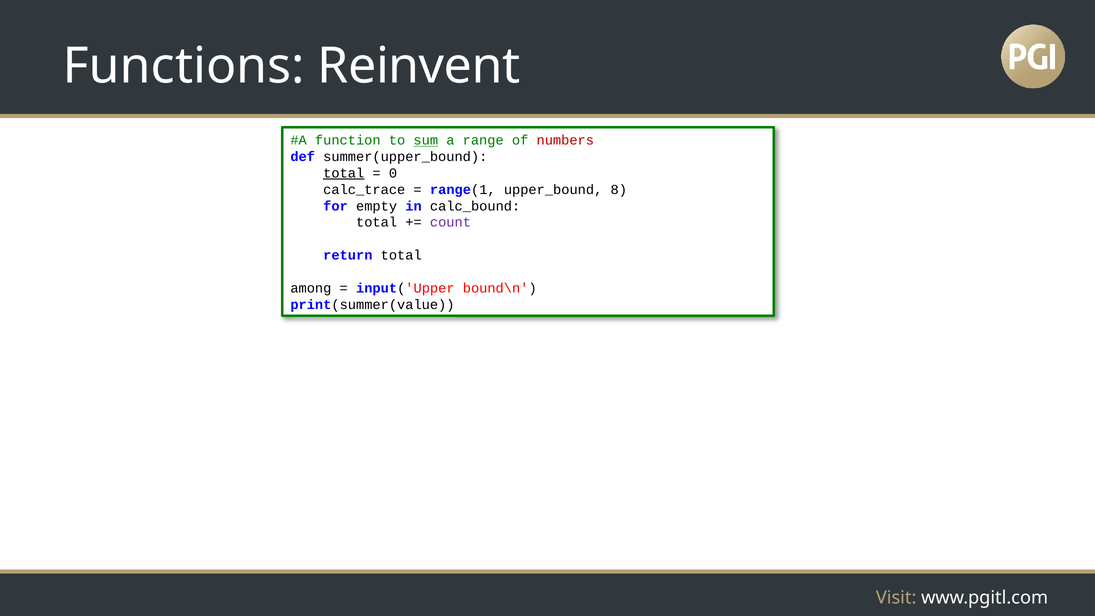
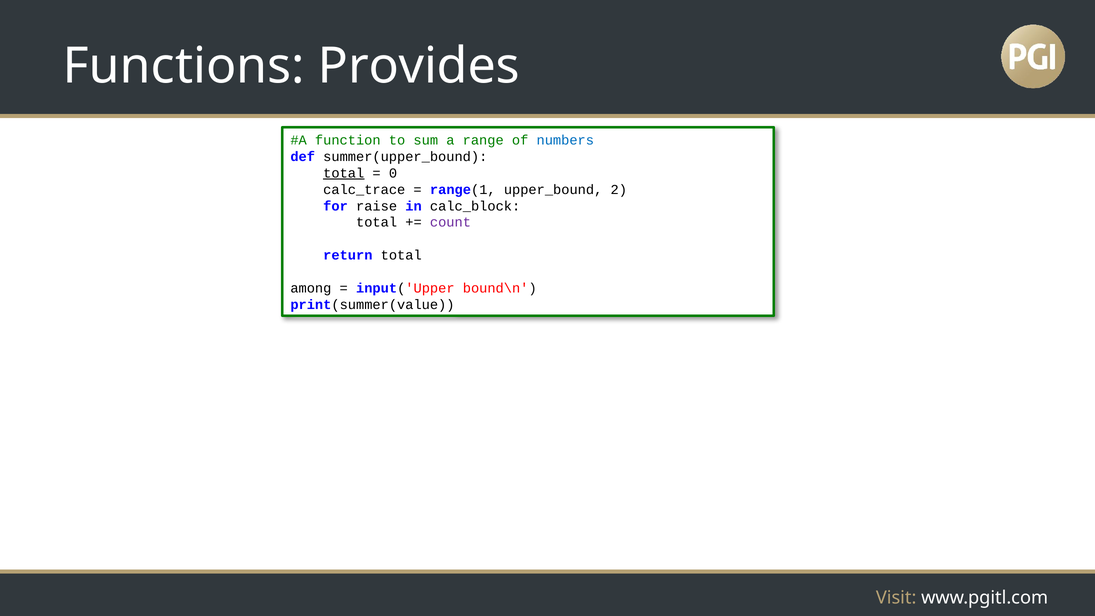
Reinvent: Reinvent -> Provides (419, 66)
sum underline: present -> none (426, 140)
numbers colour: red -> blue (565, 140)
8: 8 -> 2 (619, 190)
empty: empty -> raise (377, 206)
calc_bound: calc_bound -> calc_block (475, 206)
